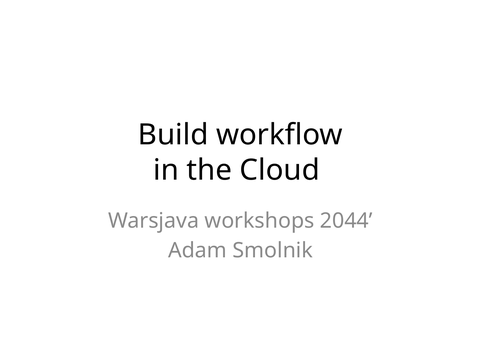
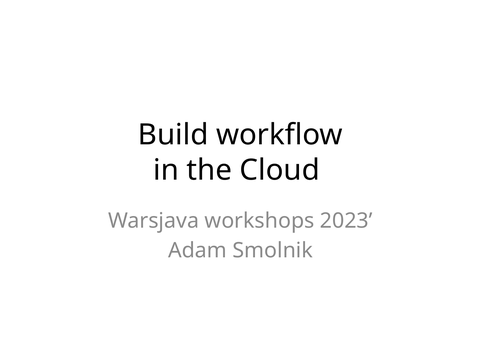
2044: 2044 -> 2023 (346, 221)
